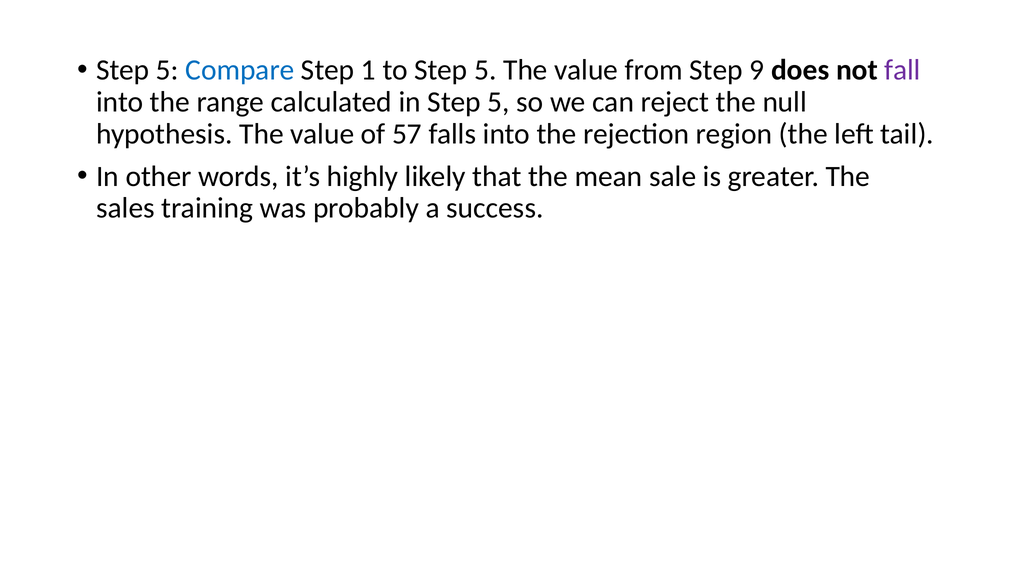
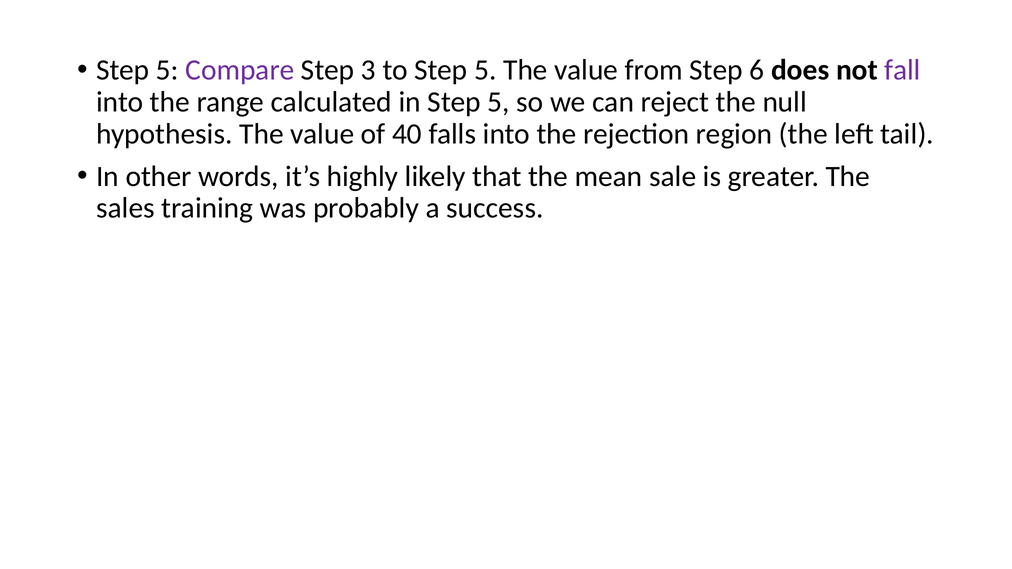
Compare colour: blue -> purple (240, 70)
1: 1 -> 3 (368, 70)
9: 9 -> 6 (757, 70)
57: 57 -> 40 (407, 134)
